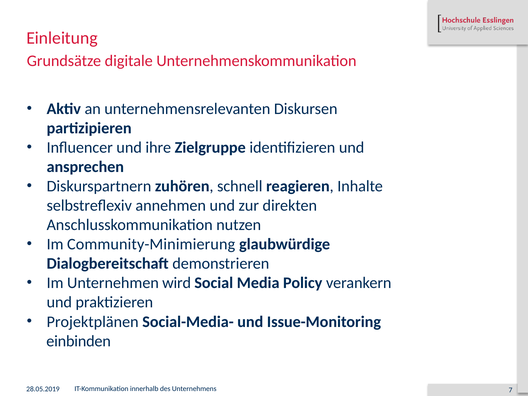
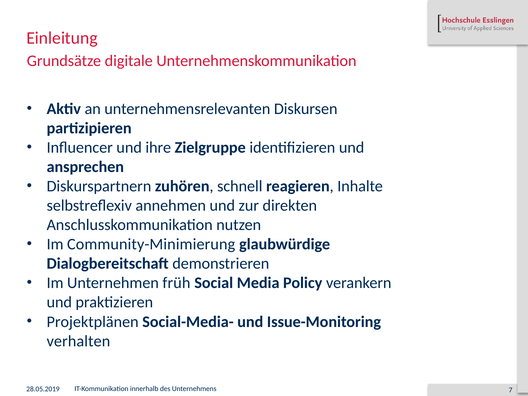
wird: wird -> früh (176, 283)
einbinden: einbinden -> verhalten (78, 341)
